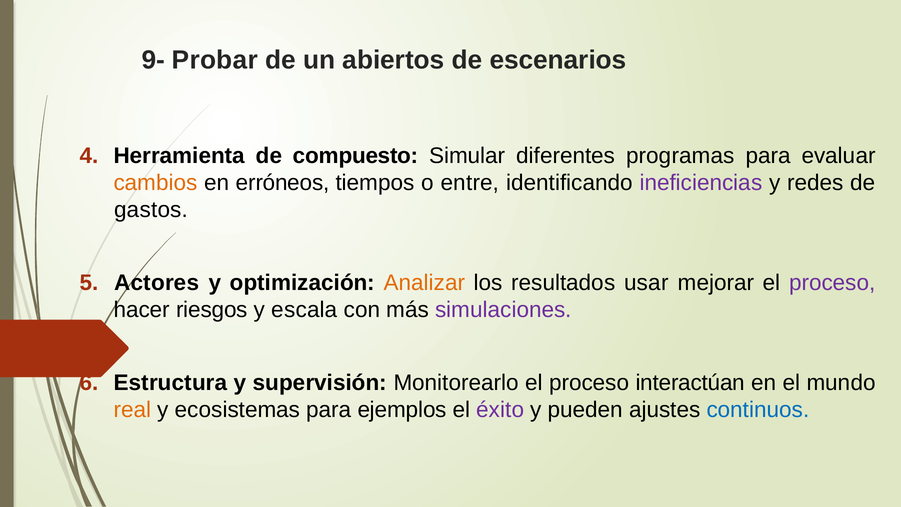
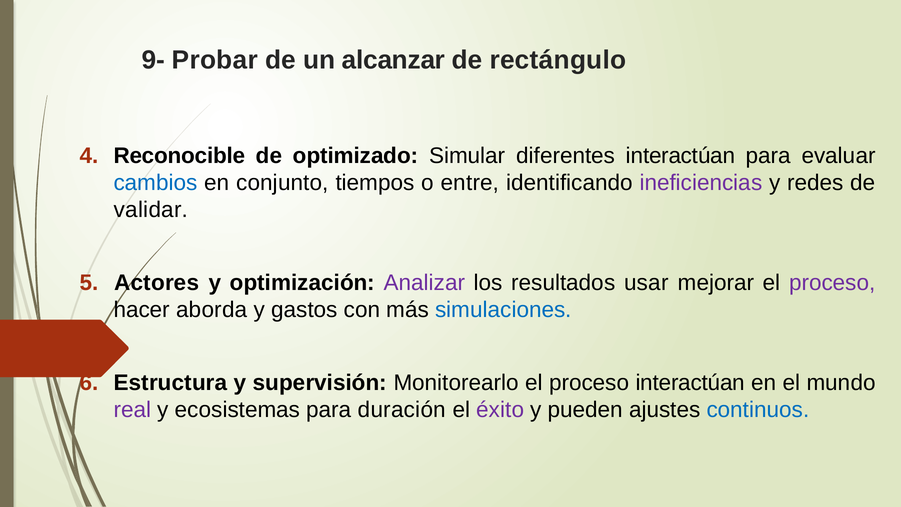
abiertos: abiertos -> alcanzar (394, 60)
escenarios: escenarios -> rectángulo (558, 60)
Herramienta: Herramienta -> Reconocible (179, 156)
compuesto: compuesto -> optimizado (356, 156)
diferentes programas: programas -> interactúan (681, 156)
cambios colour: orange -> blue (156, 183)
erróneos: erróneos -> conjunto (282, 183)
gastos: gastos -> validar (151, 210)
Analizar colour: orange -> purple (424, 283)
riesgos: riesgos -> aborda (212, 310)
escala: escala -> gastos (305, 310)
simulaciones colour: purple -> blue (503, 310)
real colour: orange -> purple (132, 410)
ejemplos: ejemplos -> duración (402, 410)
